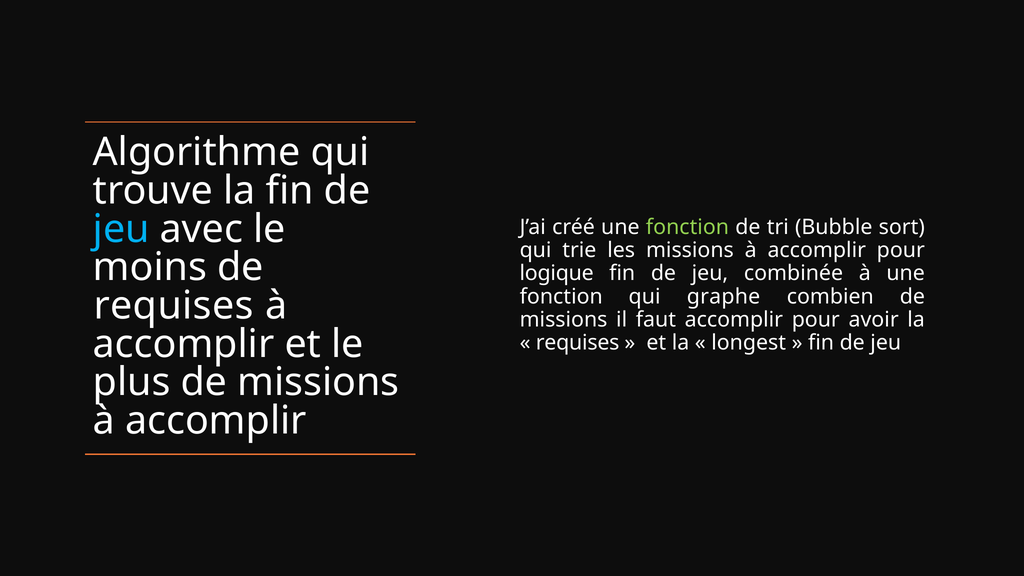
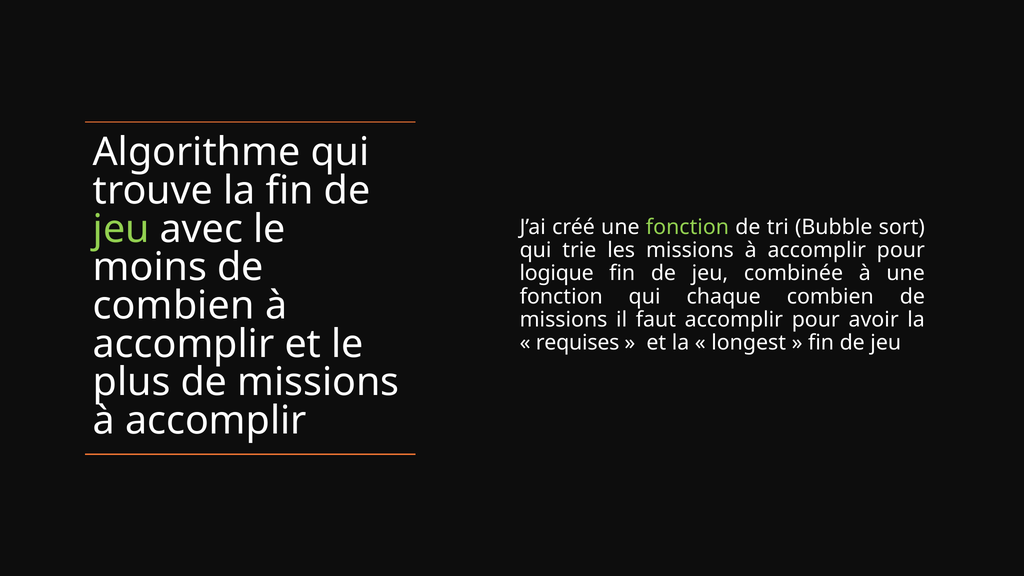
jeu colour: light blue -> light green (121, 229)
graphe: graphe -> chaque (724, 296)
requises: requises -> combien (174, 306)
